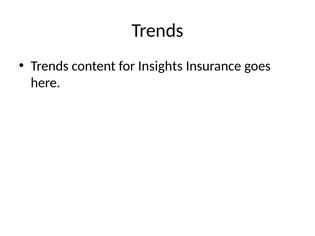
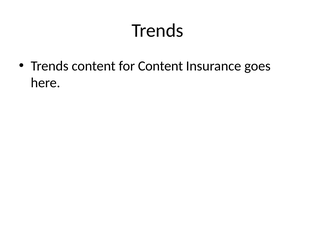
for Insights: Insights -> Content (160, 66)
